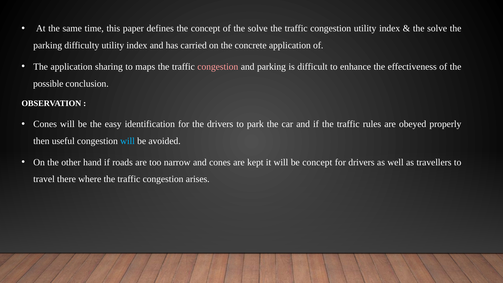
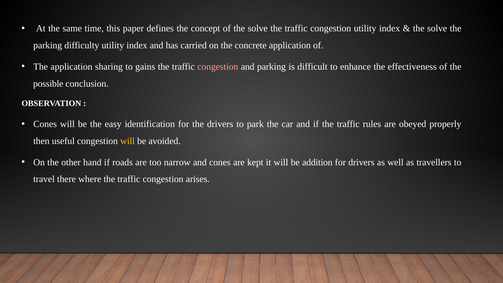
maps: maps -> gains (145, 67)
will colour: light blue -> yellow (128, 141)
be concept: concept -> addition (317, 162)
